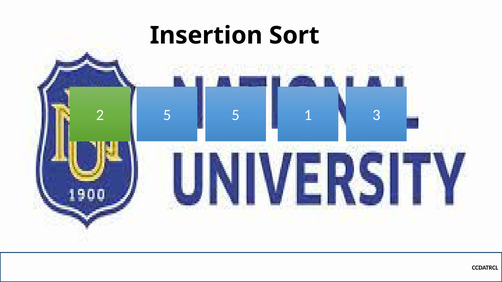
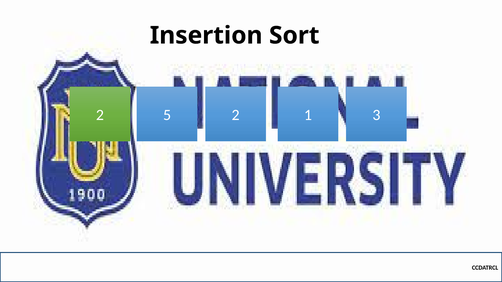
5 5: 5 -> 2 (236, 115)
